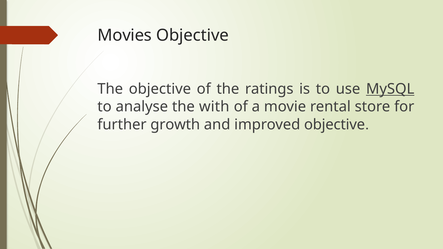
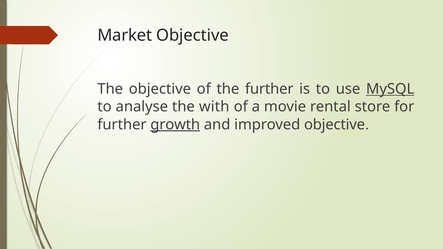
Movies: Movies -> Market (125, 35)
the ratings: ratings -> further (269, 89)
growth underline: none -> present (175, 125)
